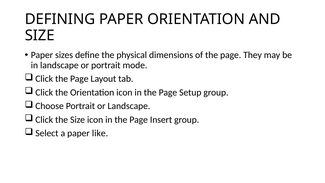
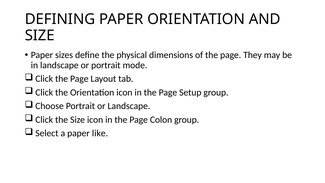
Insert: Insert -> Colon (161, 120)
